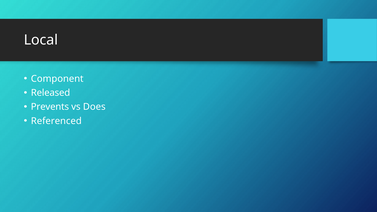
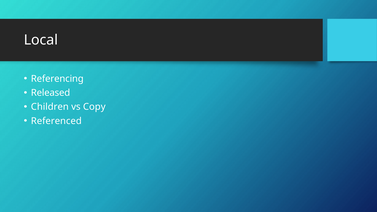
Component: Component -> Referencing (57, 79)
Prevents: Prevents -> Children (50, 107)
Does: Does -> Copy (94, 107)
